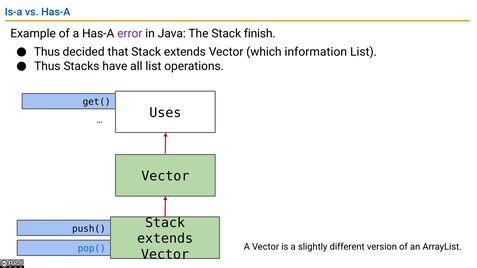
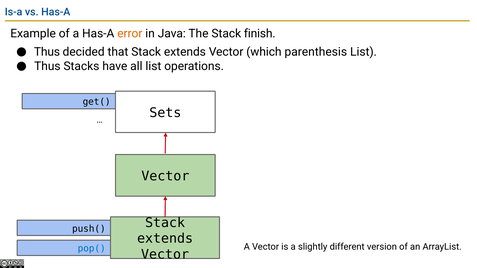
error colour: purple -> orange (130, 34)
information: information -> parenthesis (316, 52)
Uses: Uses -> Sets (165, 113)
